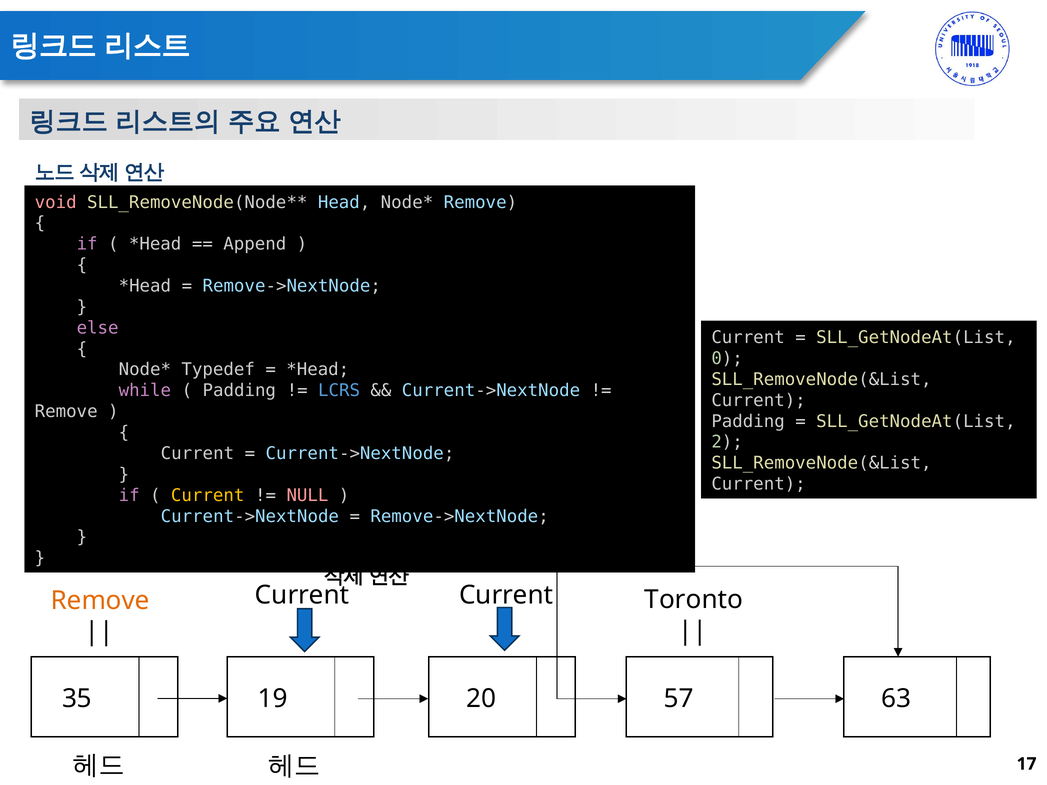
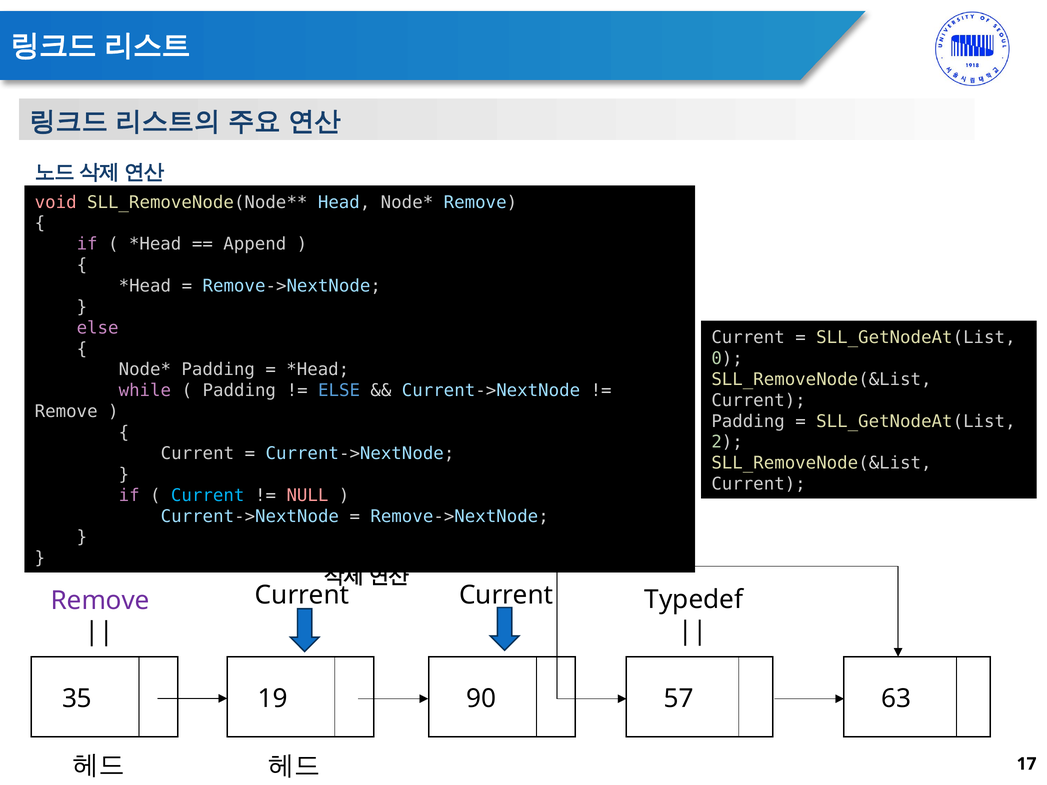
Typedef: Typedef -> Padding (218, 370)
LCRS: LCRS -> ELSE (339, 391)
Current colour: yellow -> light blue (208, 495)
Toronto: Toronto -> Typedef (694, 600)
Remove colour: orange -> purple (100, 601)
20: 20 -> 90 (481, 699)
